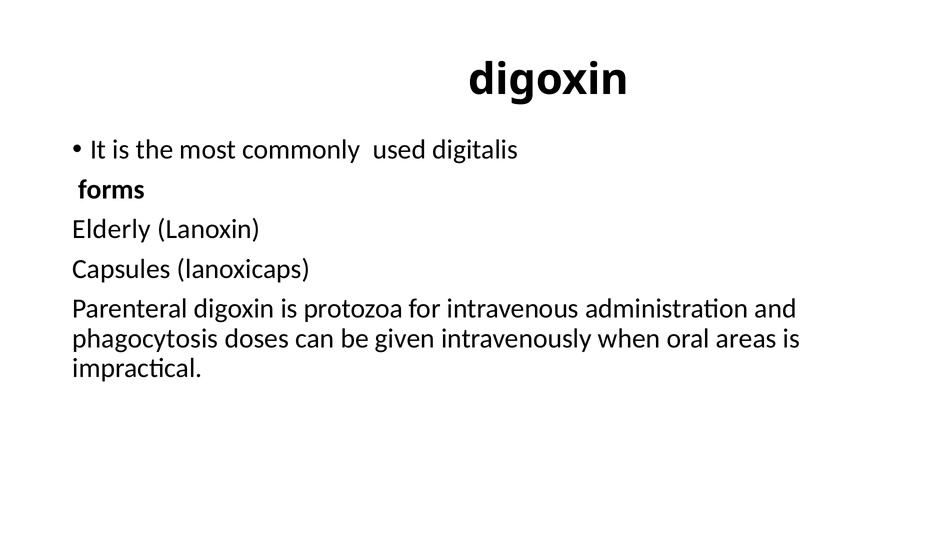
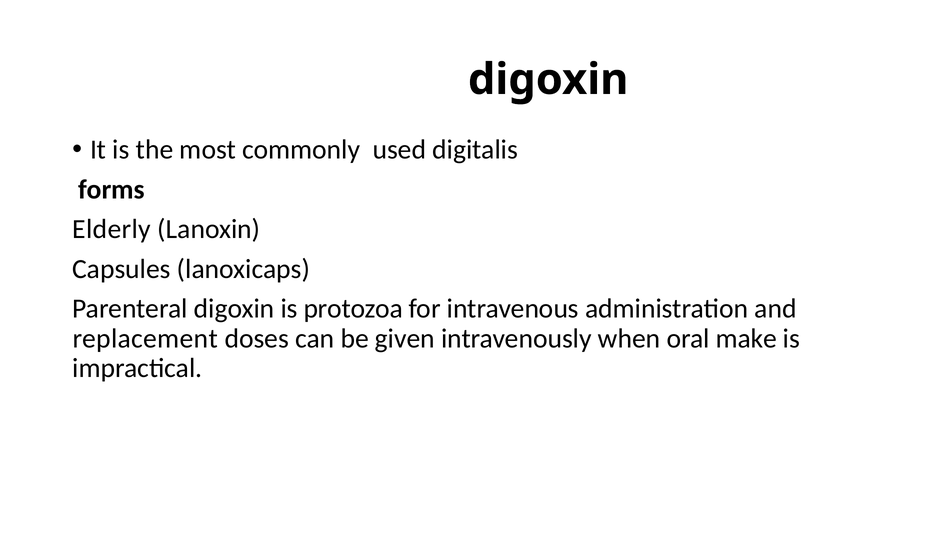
phagocytosis: phagocytosis -> replacement (145, 339)
areas: areas -> make (746, 339)
